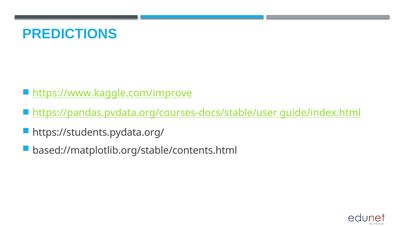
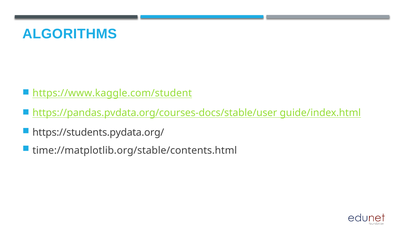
PREDICTIONS: PREDICTIONS -> ALGORITHMS (70, 34)
https://www.kaggle.com/improve: https://www.kaggle.com/improve -> https://www.kaggle.com/student (112, 93)
based://matplotlib.org/stable/contents.html: based://matplotlib.org/stable/contents.html -> time://matplotlib.org/stable/contents.html (135, 151)
